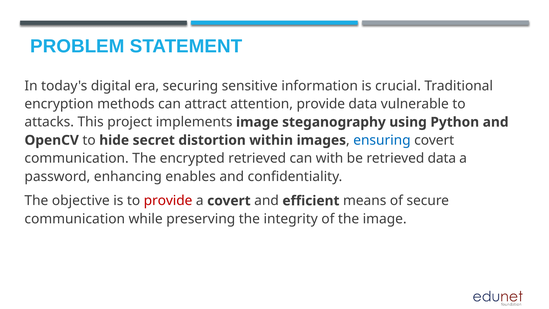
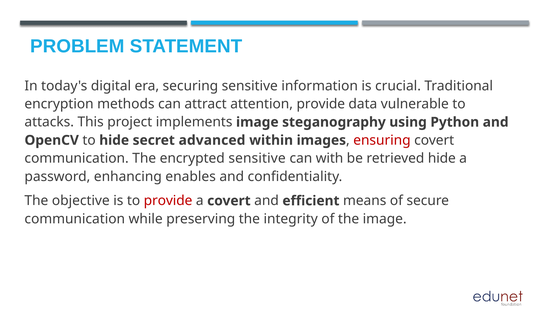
distortion: distortion -> advanced (212, 140)
ensuring colour: blue -> red (382, 140)
encrypted retrieved: retrieved -> sensitive (257, 158)
retrieved data: data -> hide (442, 158)
